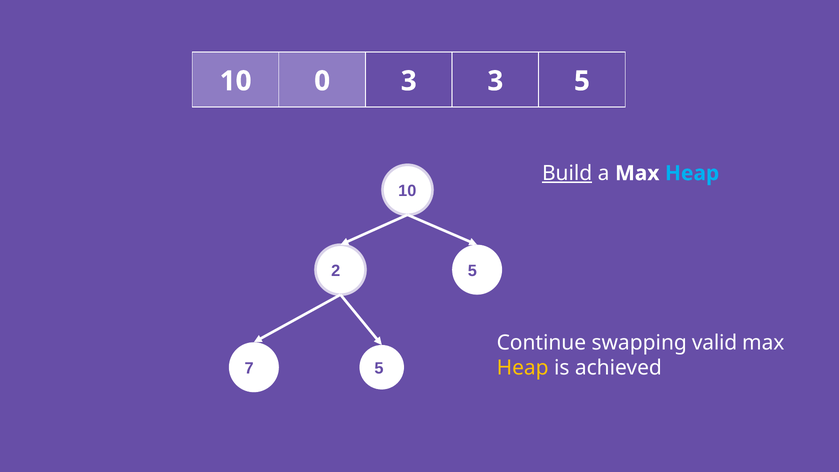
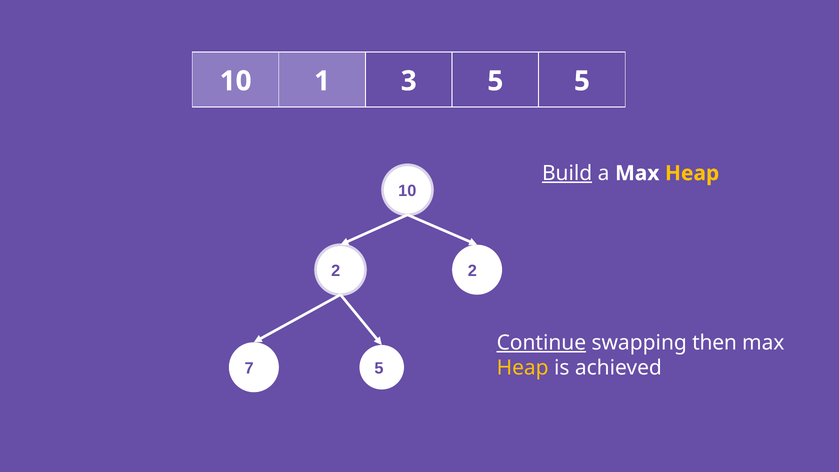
0: 0 -> 1 (322, 81)
3 3: 3 -> 5 (495, 81)
Heap colour: light blue -> yellow (692, 173)
2 5: 5 -> 2 (472, 271)
Continue underline: none -> present (541, 343)
valid: valid -> then (715, 343)
